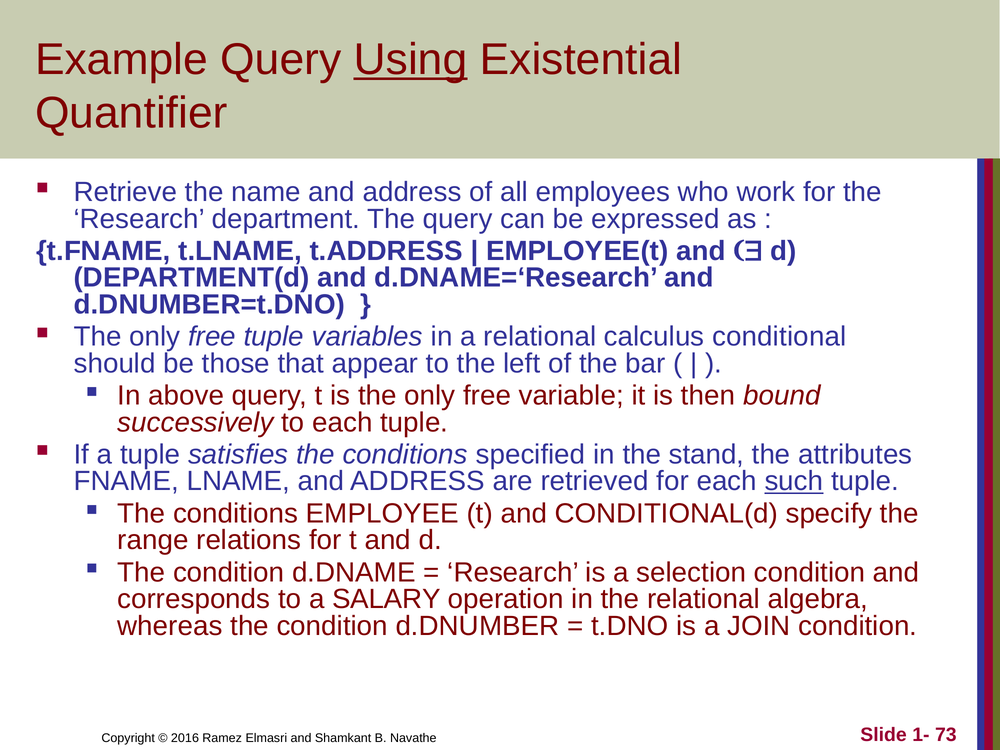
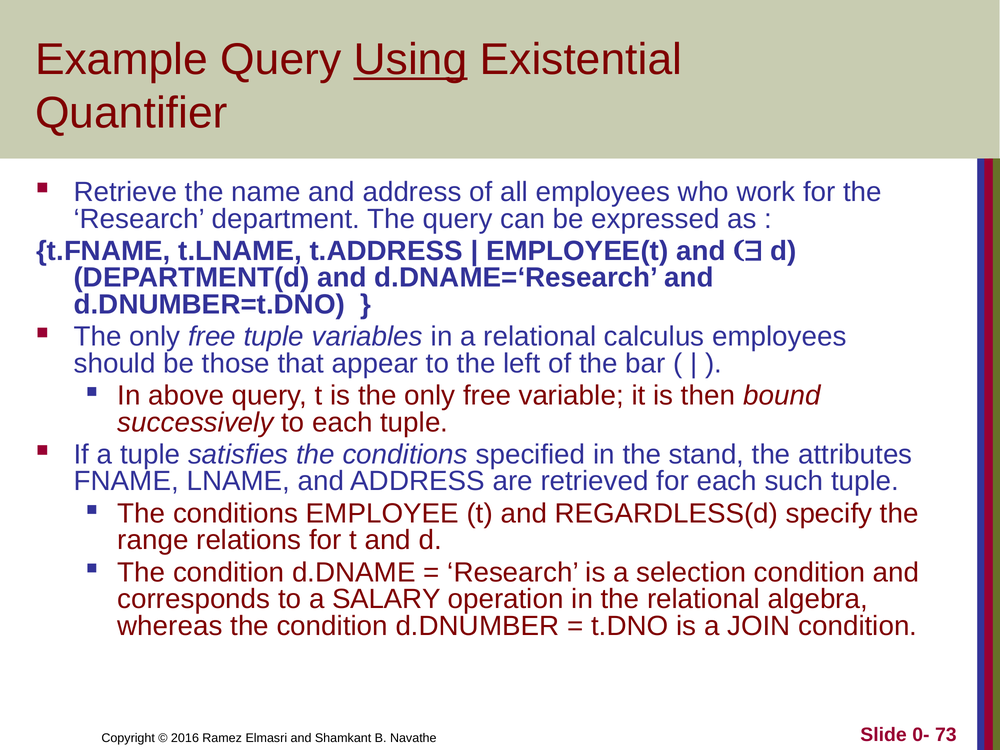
calculus conditional: conditional -> employees (779, 337)
such underline: present -> none (794, 481)
CONDITIONAL(d: CONDITIONAL(d -> REGARDLESS(d (666, 514)
1-: 1- -> 0- (921, 735)
